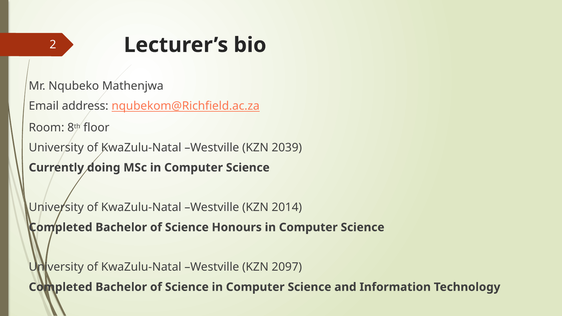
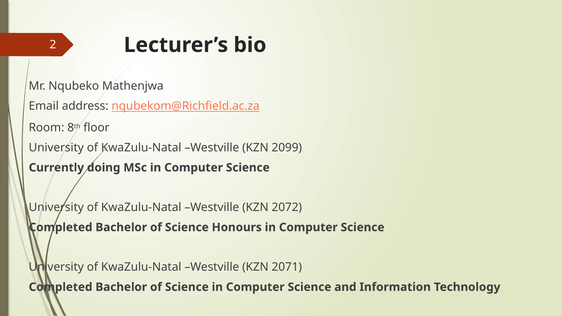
2039: 2039 -> 2099 (287, 148)
2014: 2014 -> 2072 (287, 207)
2097: 2097 -> 2071 (287, 267)
